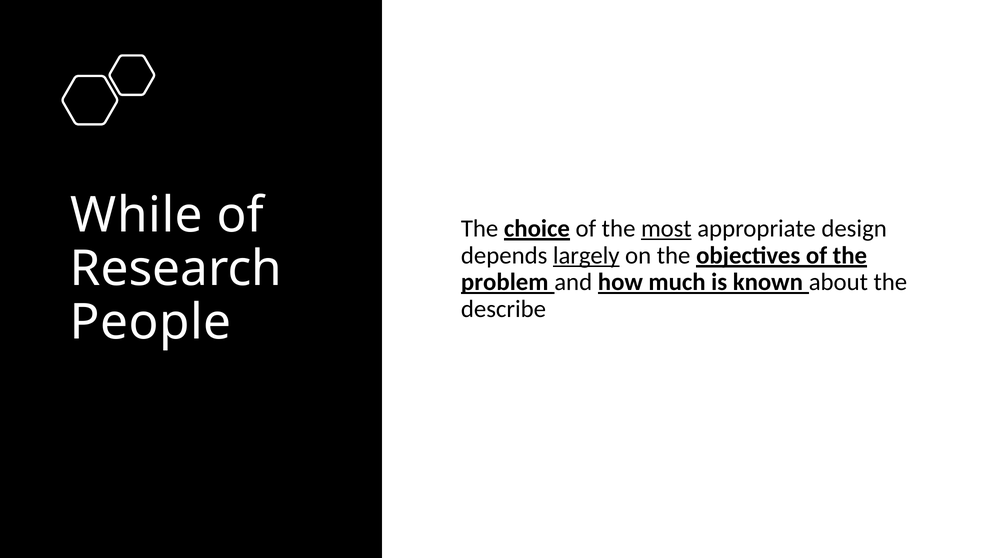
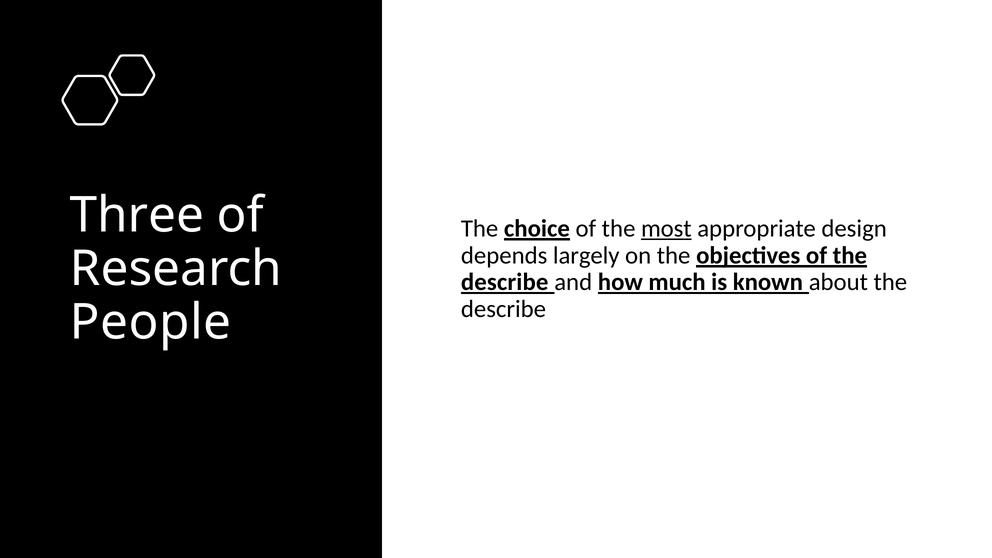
While: While -> Three (137, 215)
largely underline: present -> none (586, 255)
problem: problem -> describe (505, 282)
